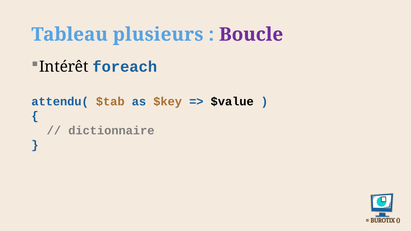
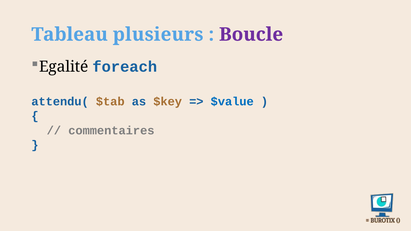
Intérêt: Intérêt -> Egalité (64, 67)
$value colour: black -> blue (232, 102)
dictionnaire: dictionnaire -> commentaires (111, 130)
